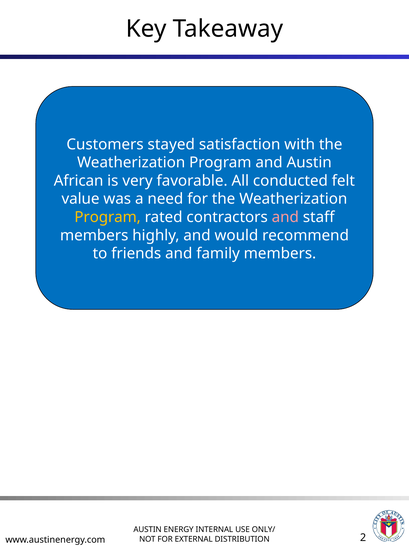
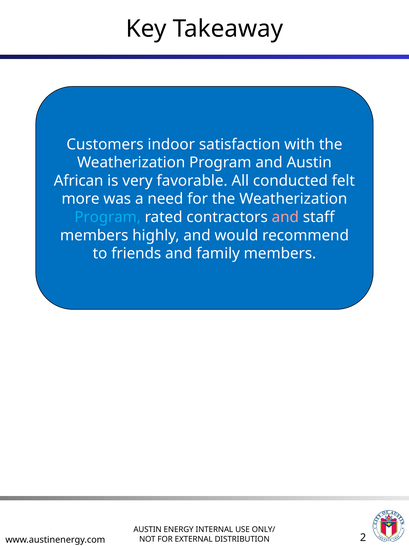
stayed: stayed -> indoor (171, 144)
value: value -> more (81, 199)
Program colour: yellow -> light blue (108, 217)
